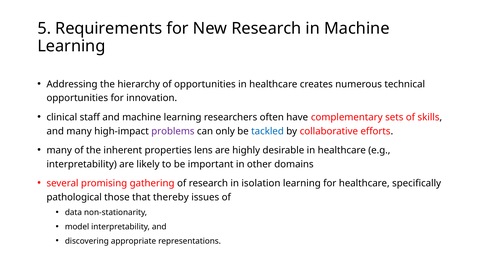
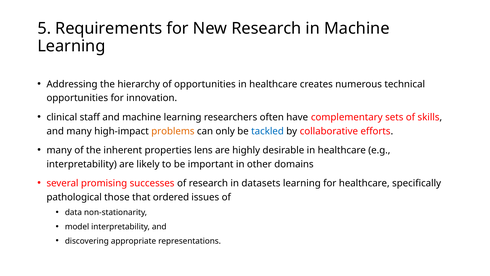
problems colour: purple -> orange (173, 131)
gathering: gathering -> successes (152, 183)
isolation: isolation -> datasets (261, 183)
thereby: thereby -> ordered (171, 197)
